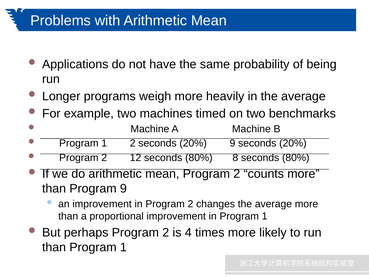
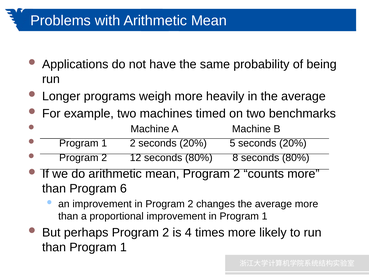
20% 9: 9 -> 5 (232, 143)
Program 9: 9 -> 6 (123, 188)
